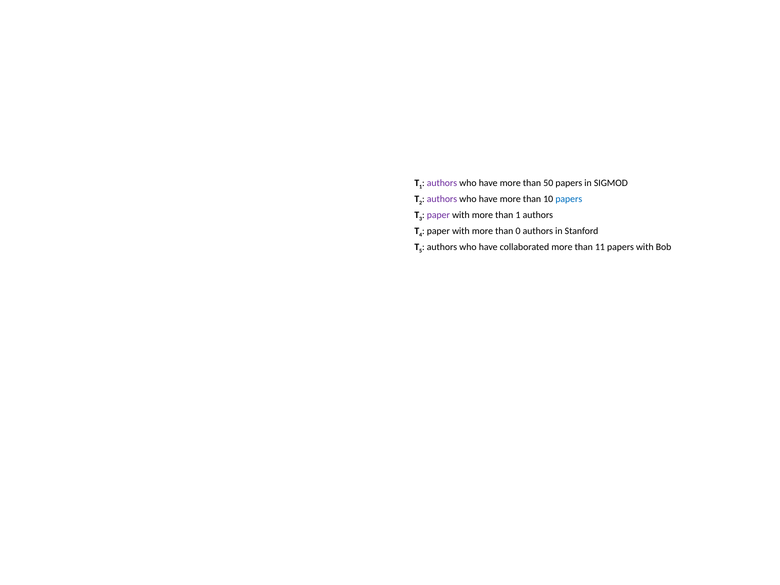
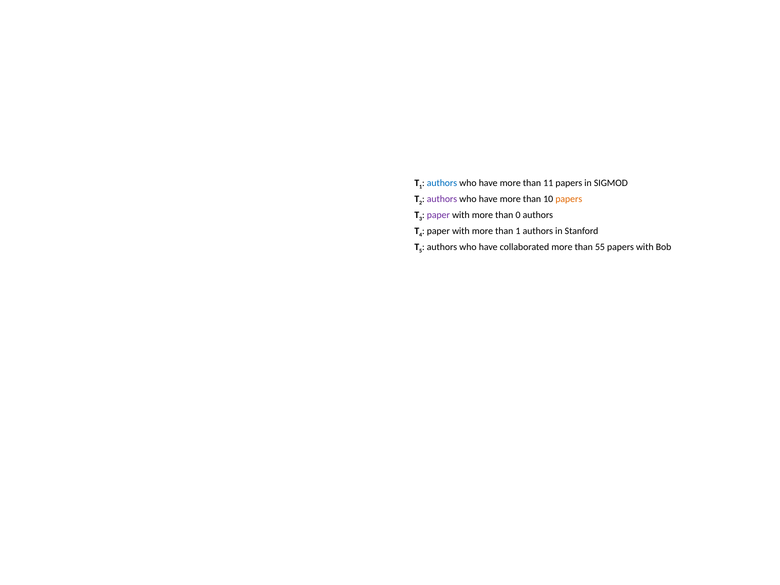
authors colour: purple -> blue (442, 183)
50: 50 -> 11 (548, 183)
papers colour: blue -> orange (569, 199)
than 1: 1 -> 0 (518, 215)
than 0: 0 -> 1 (518, 231)
11: 11 -> 55 (600, 247)
